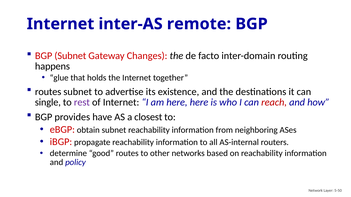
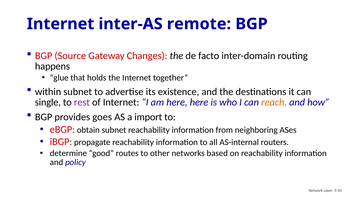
BGP Subnet: Subnet -> Source (70, 56)
routes: routes -> within (48, 92)
reach colour: red -> orange (274, 102)
have: have -> goes (102, 117)
closest: closest -> import (148, 117)
